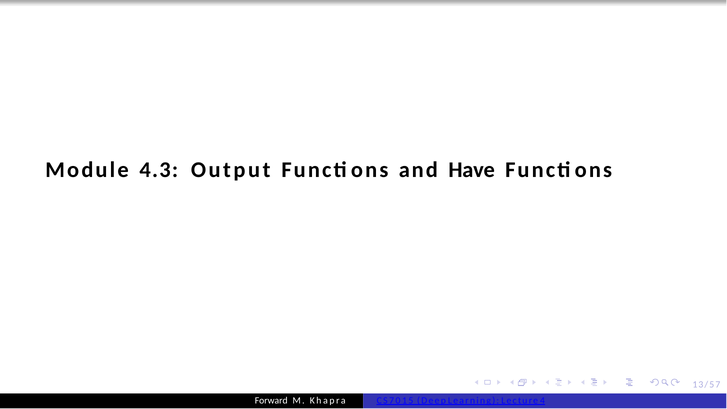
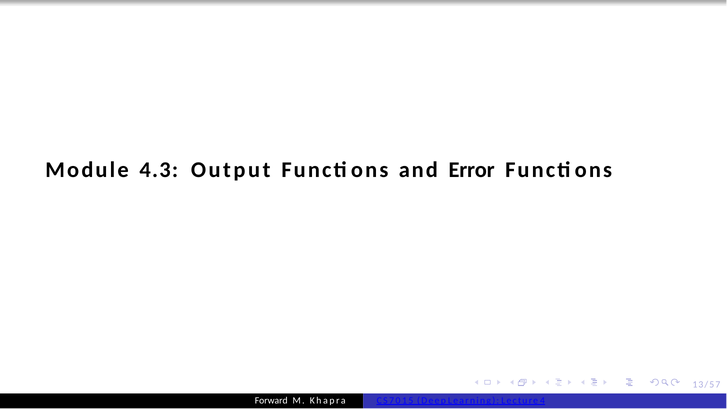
Have: Have -> Error (472, 170)
